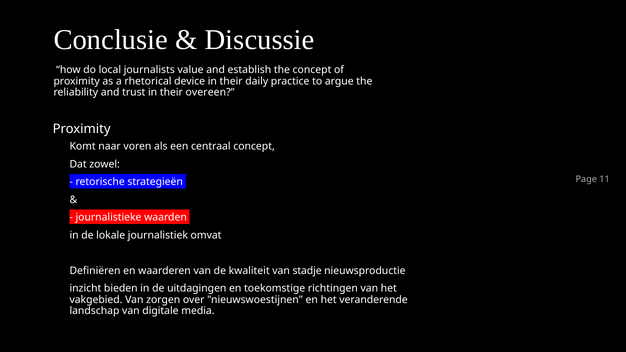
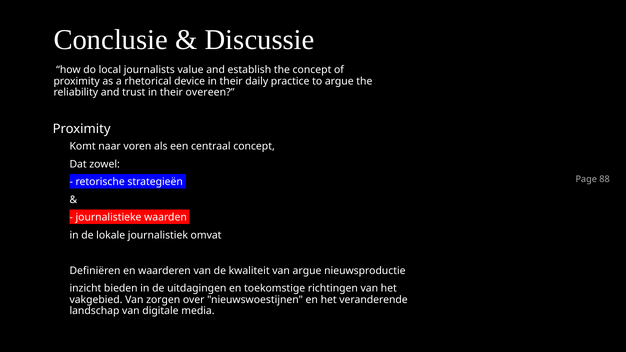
11: 11 -> 88 (605, 179)
van stadje: stadje -> argue (307, 271)
